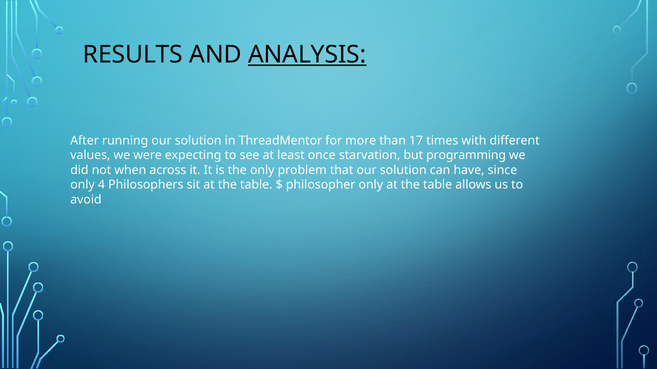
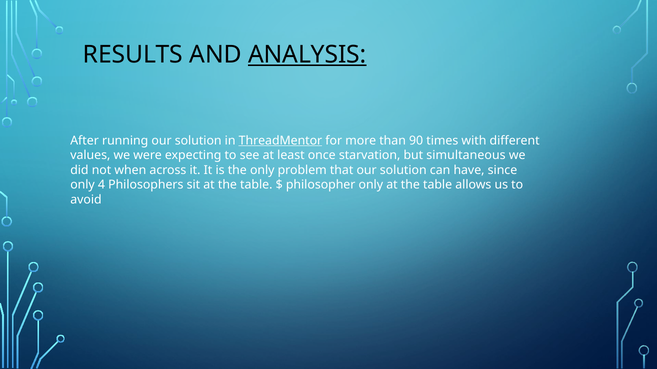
ThreadMentor underline: none -> present (280, 141)
17: 17 -> 90 (416, 141)
programming: programming -> simultaneous (466, 155)
